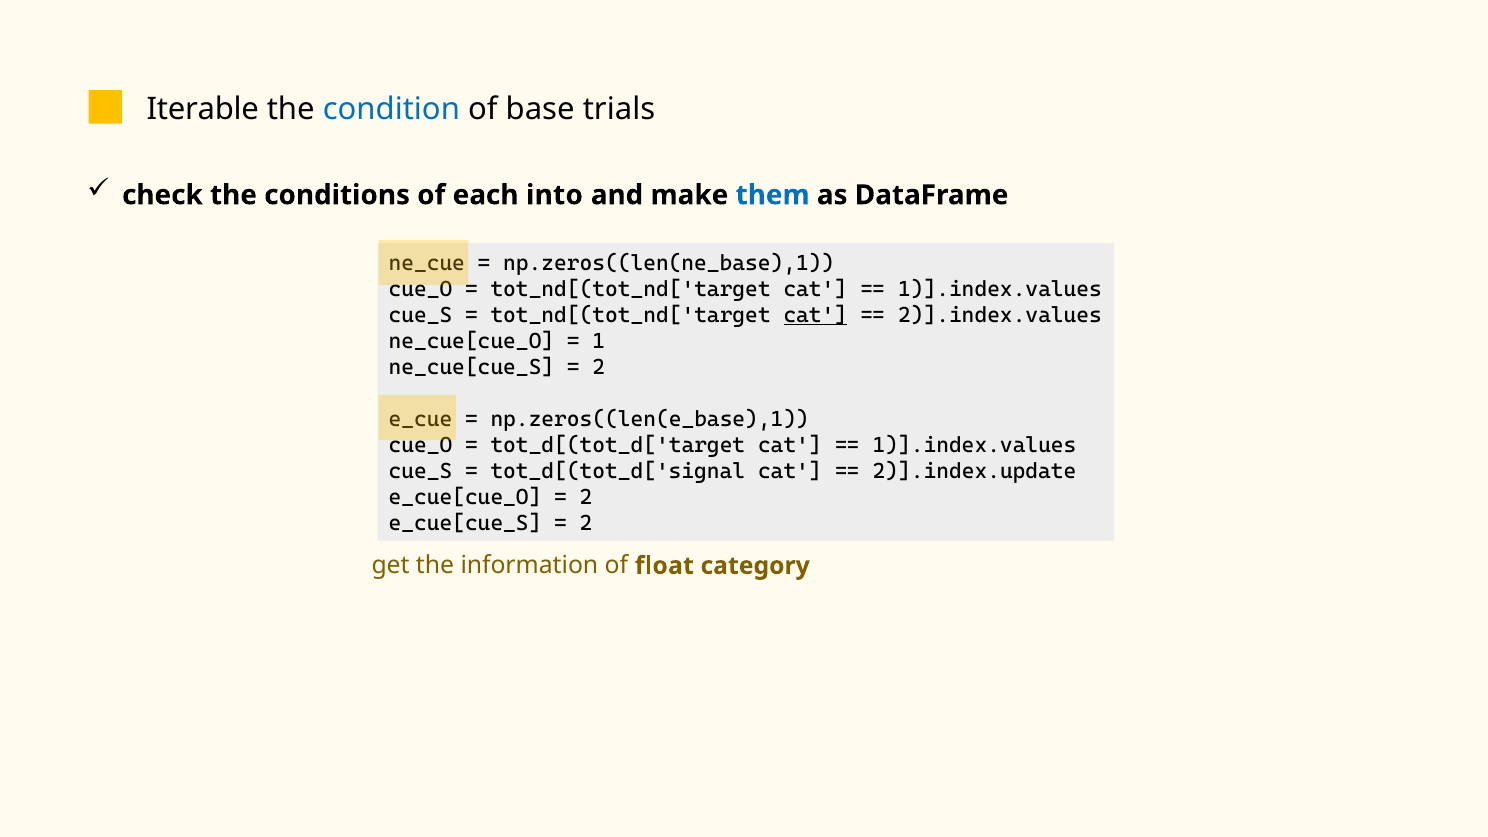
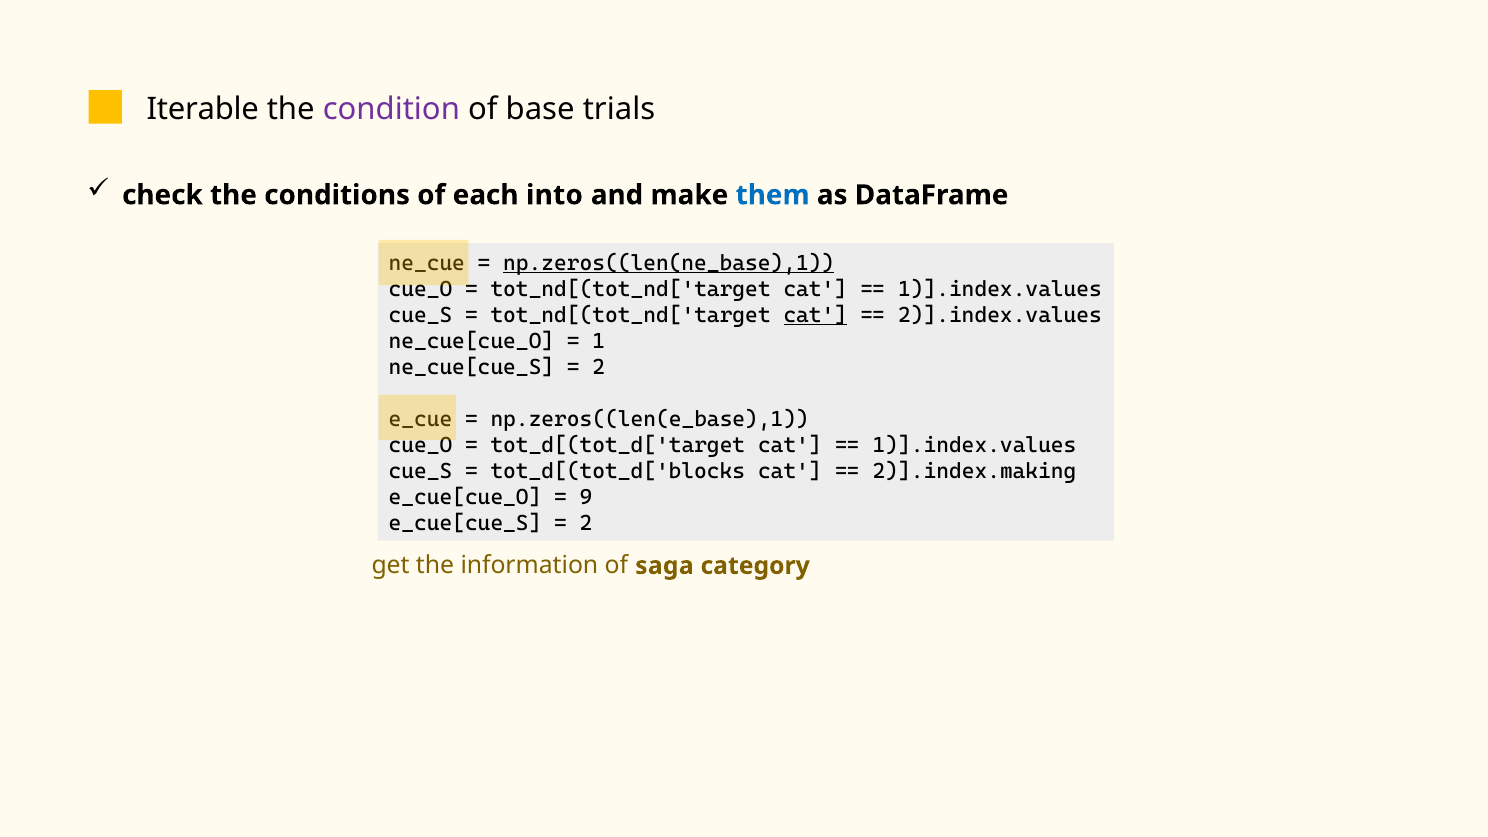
condition colour: blue -> purple (391, 109)
np.zeros((len(ne_base),1 underline: none -> present (669, 263)
tot_d[(tot_d['signal: tot_d[(tot_d['signal -> tot_d[(tot_d['blocks (618, 472)
2)].index.update: 2)].index.update -> 2)].index.making (975, 472)
2: 2 -> 9 (586, 498)
float: float -> saga (664, 566)
